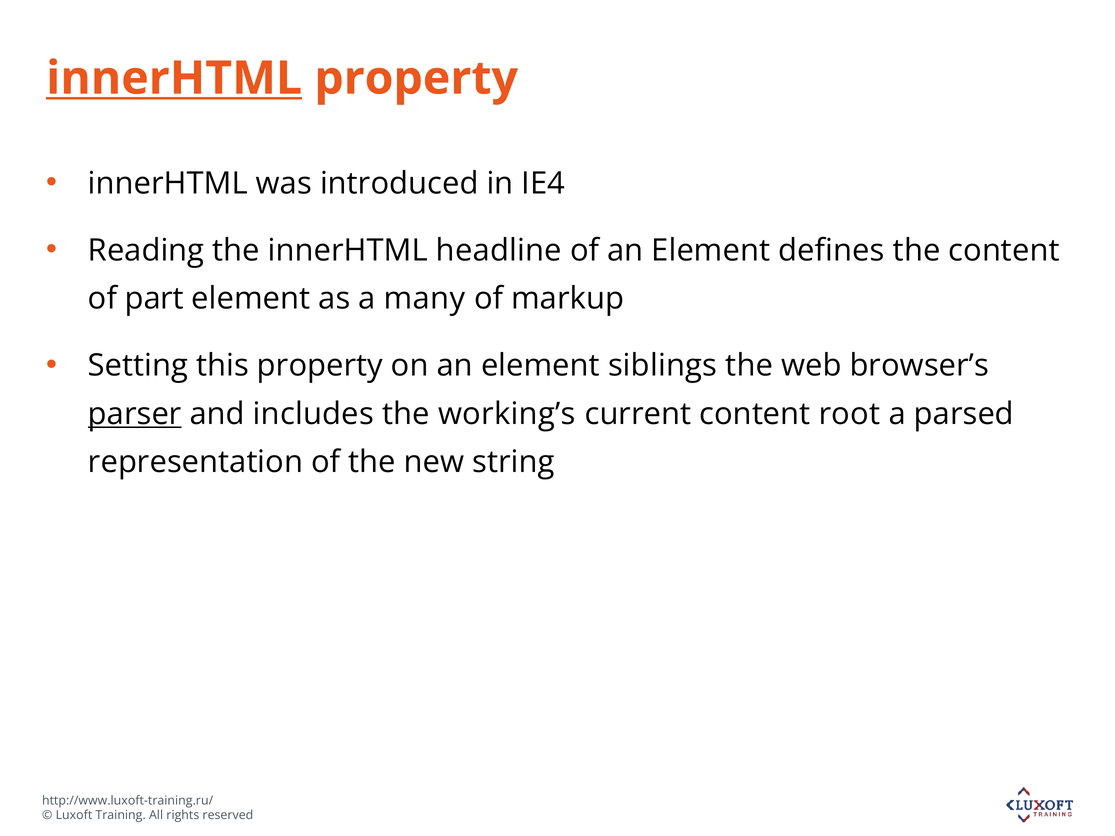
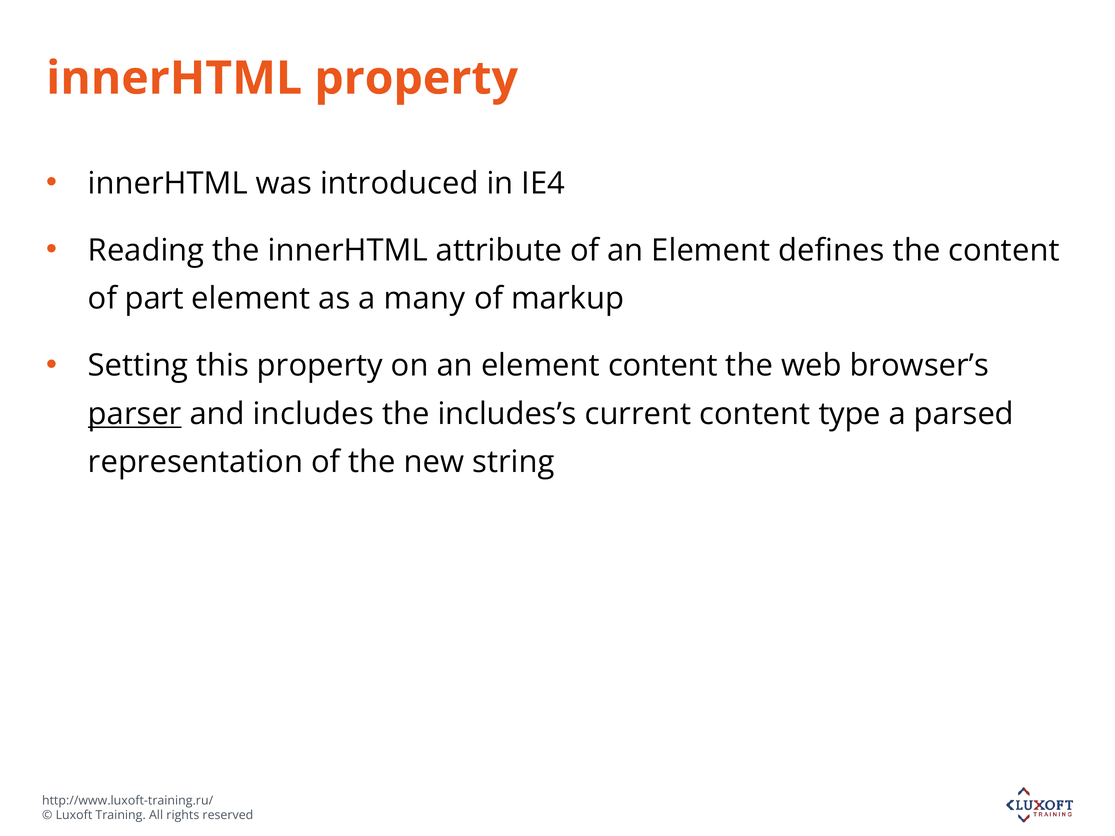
innerHTML underline: present -> none (174, 78)
headline: headline -> attribute (499, 250)
element siblings: siblings -> content (663, 366)
working’s: working’s -> includes’s (507, 414)
root: root -> type (850, 414)
